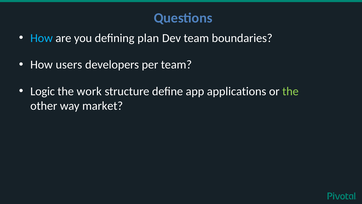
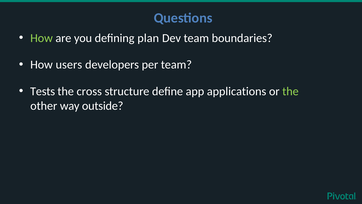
How colour: light blue -> light green (42, 38)
Logic: Logic -> Tests (43, 91)
work: work -> cross (89, 91)
market: market -> outside (103, 106)
